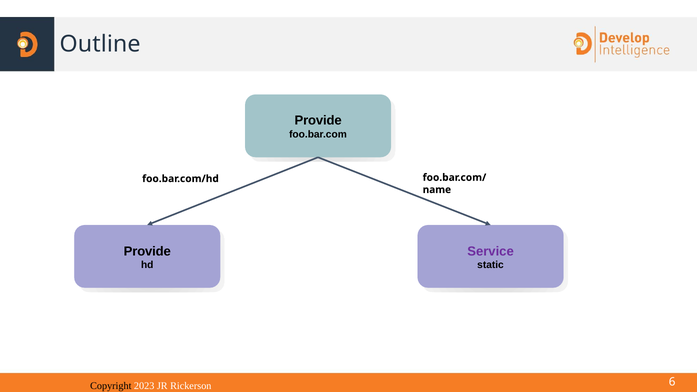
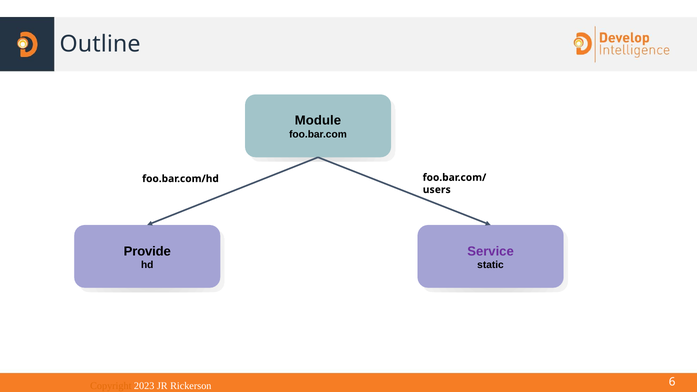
Provide: Provide -> Module (318, 121)
name: name -> users (437, 190)
Copyright colour: black -> orange (111, 386)
